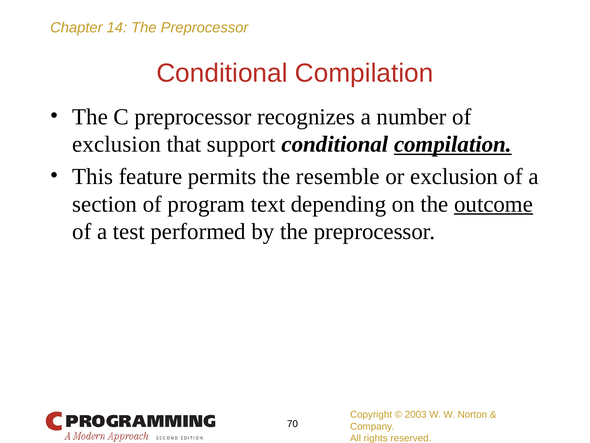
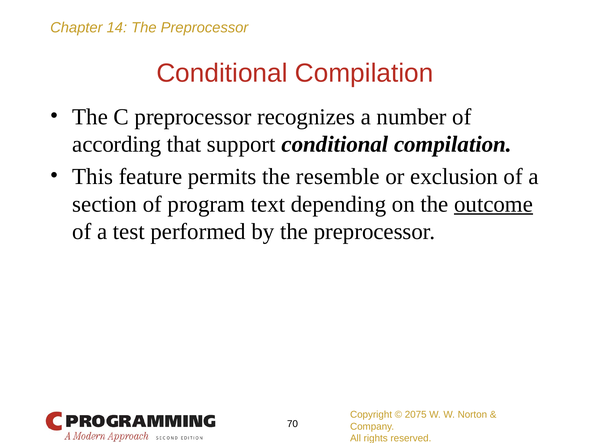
exclusion: exclusion -> according (117, 144)
compilation underline: present -> none (453, 144)
2003: 2003 -> 2075 (416, 414)
